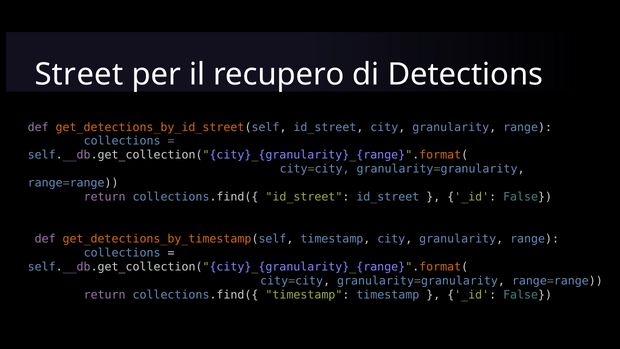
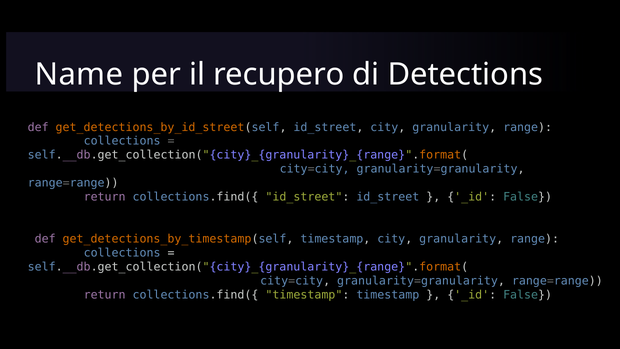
Street: Street -> Name (79, 74)
